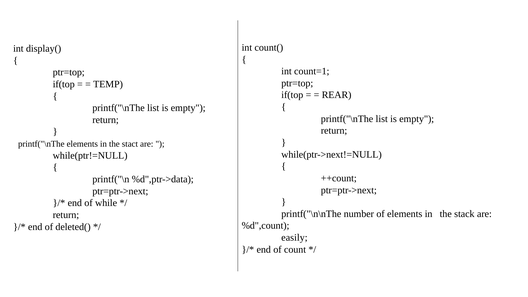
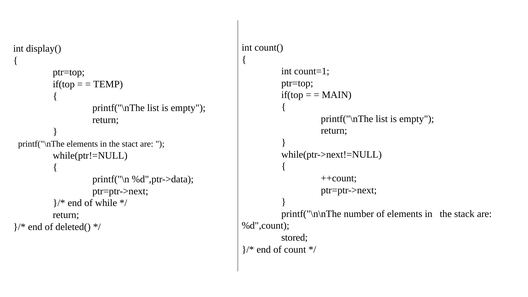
REAR: REAR -> MAIN (337, 95)
easily: easily -> stored (295, 238)
